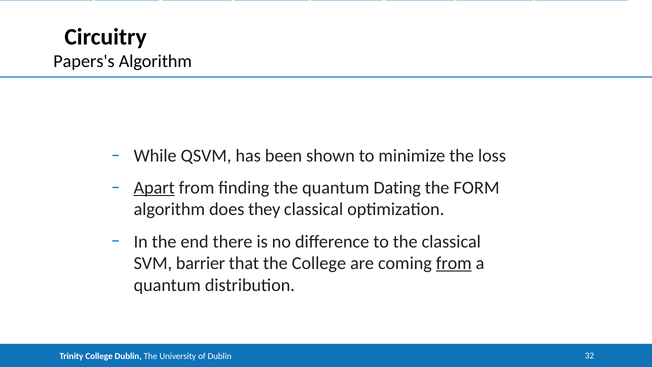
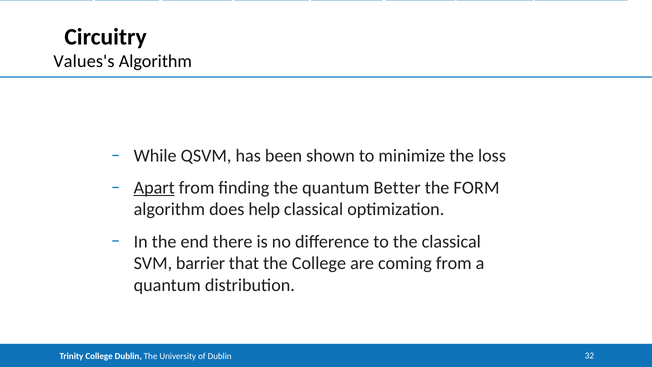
Papers's: Papers's -> Values's (84, 61)
Dating: Dating -> Better (397, 188)
they: they -> help (264, 209)
from underline: present -> none (454, 263)
